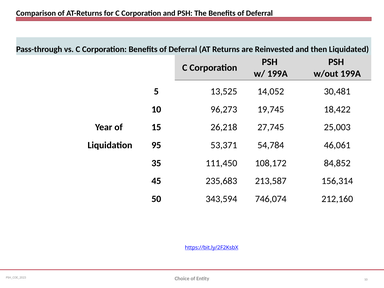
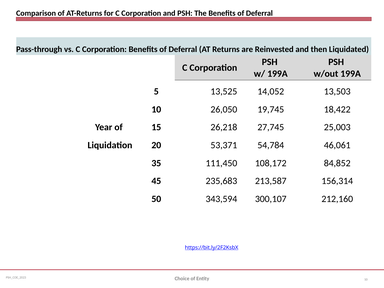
30,481: 30,481 -> 13,503 (337, 92)
96,273: 96,273 -> 26,050 (224, 109)
95: 95 -> 20 (156, 145)
746,074: 746,074 -> 300,107 (271, 199)
